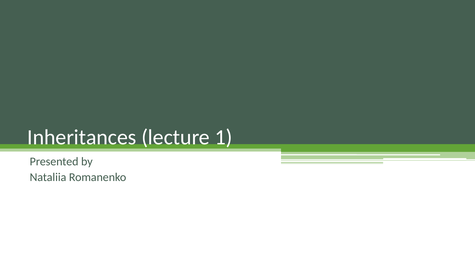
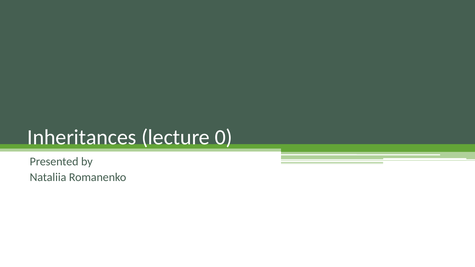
1: 1 -> 0 (224, 138)
